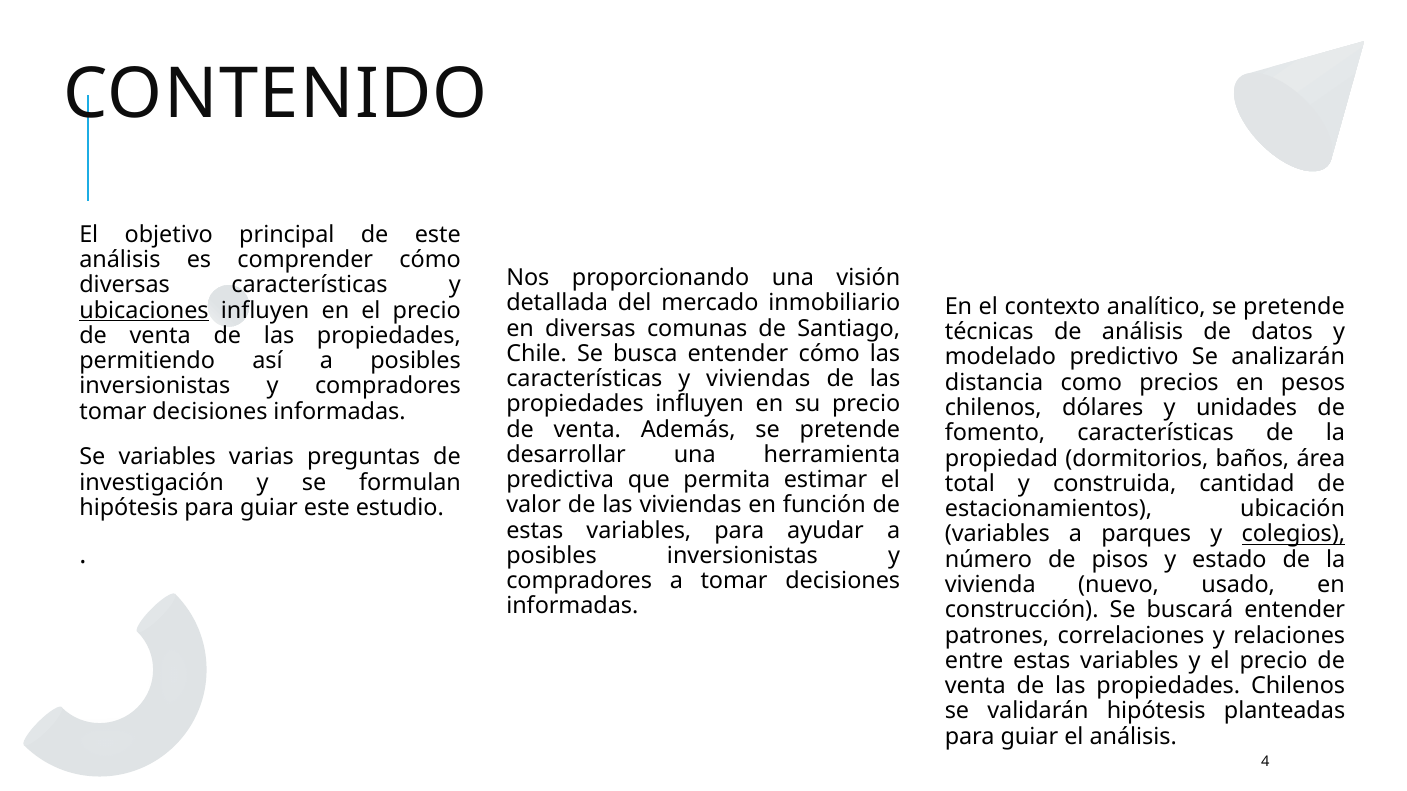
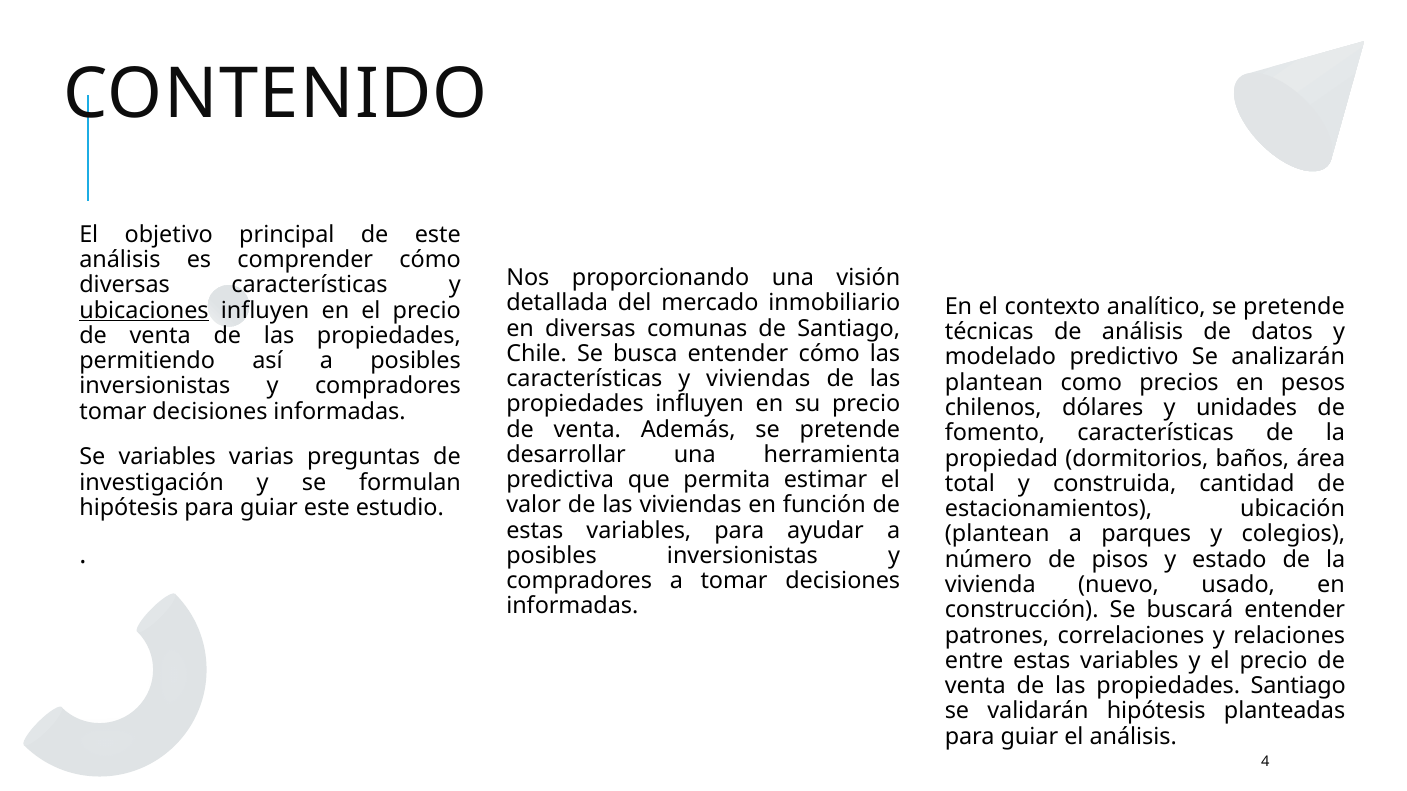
distancia: distancia -> plantean (994, 383)
variables: variables -> plantean (997, 535)
colegios underline: present -> none (1293, 535)
propiedades Chilenos: Chilenos -> Santiago (1298, 686)
